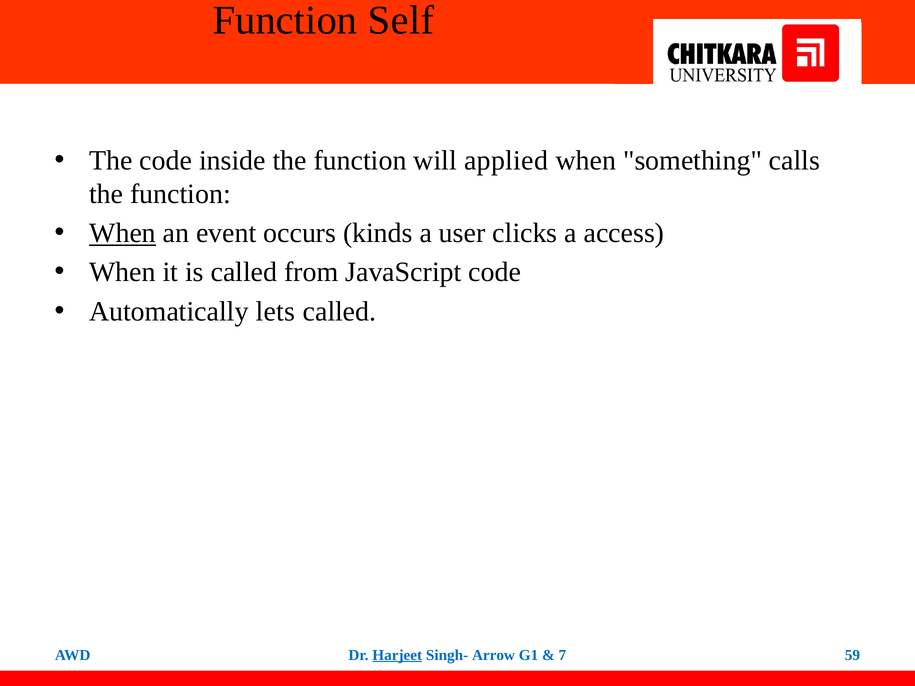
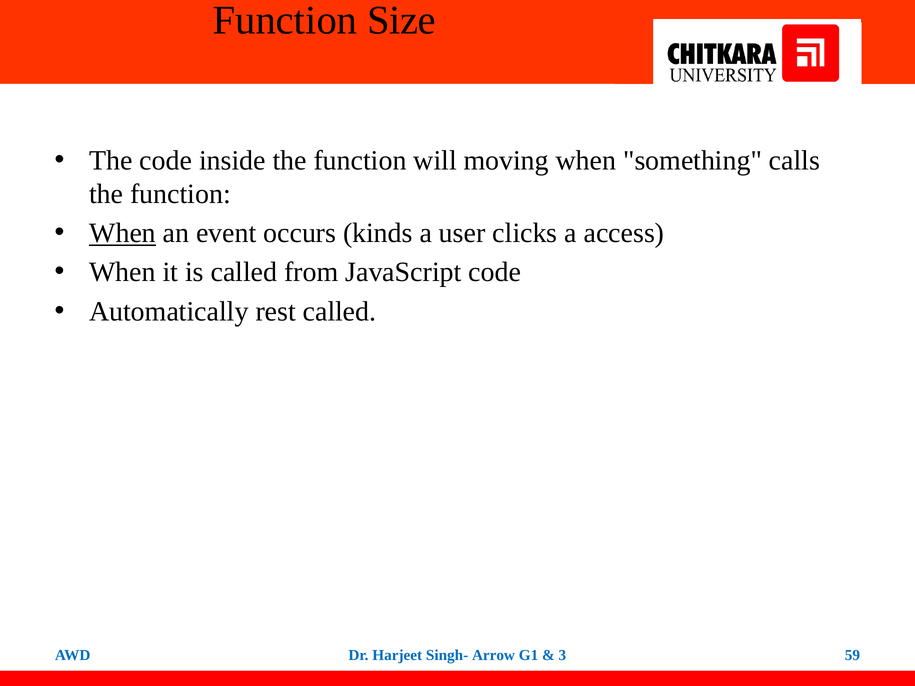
Self: Self -> Size (401, 20)
applied: applied -> moving (506, 161)
lets: lets -> rest (276, 311)
Harjeet underline: present -> none (397, 655)
7: 7 -> 3 (562, 655)
